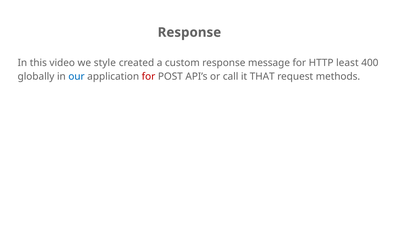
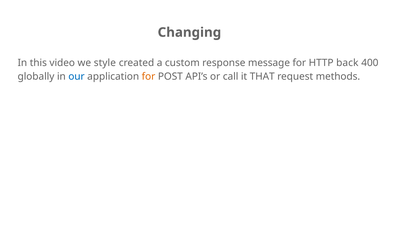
Response: Response -> Changing (189, 32)
least: least -> back (347, 63)
for colour: red -> orange (149, 77)
